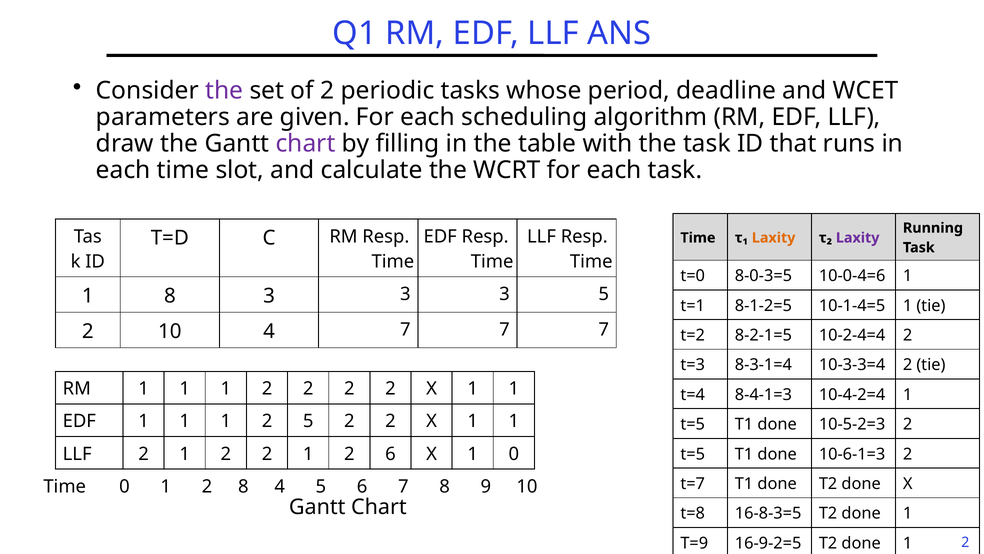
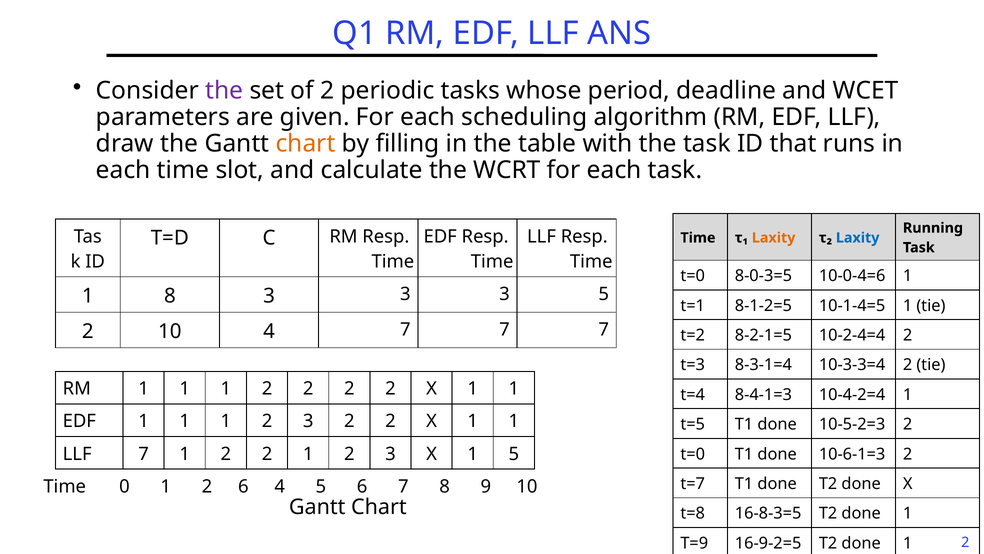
chart colour: purple -> orange (306, 144)
Laxity colour: purple -> blue (858, 238)
1 1 2 5: 5 -> 3 (308, 421)
LLF 2: 2 -> 7 (144, 454)
2 1 2 6: 6 -> 3 (390, 454)
1 0: 0 -> 5 (514, 454)
t=5: t=5 -> t=0 (693, 454)
2 8: 8 -> 6 (243, 486)
